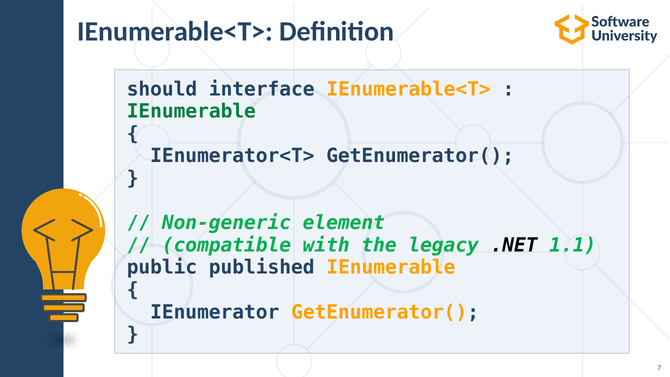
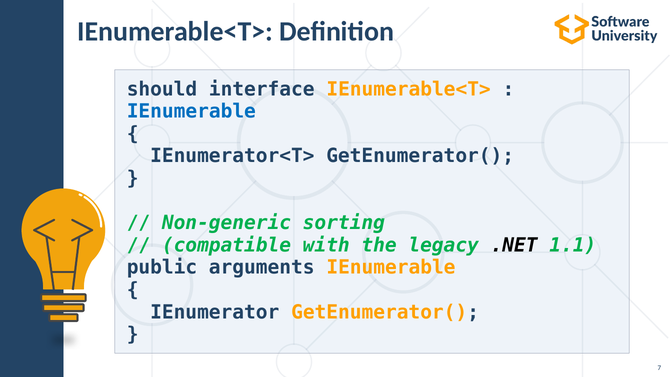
IEnumerable colour: green -> blue (191, 111)
element: element -> sorting (344, 223)
published: published -> arguments (262, 267)
